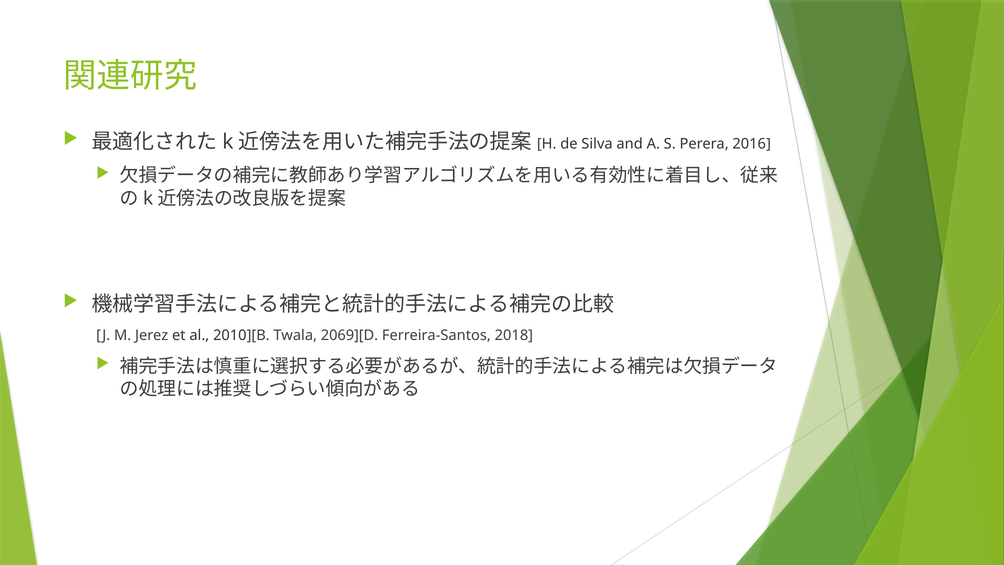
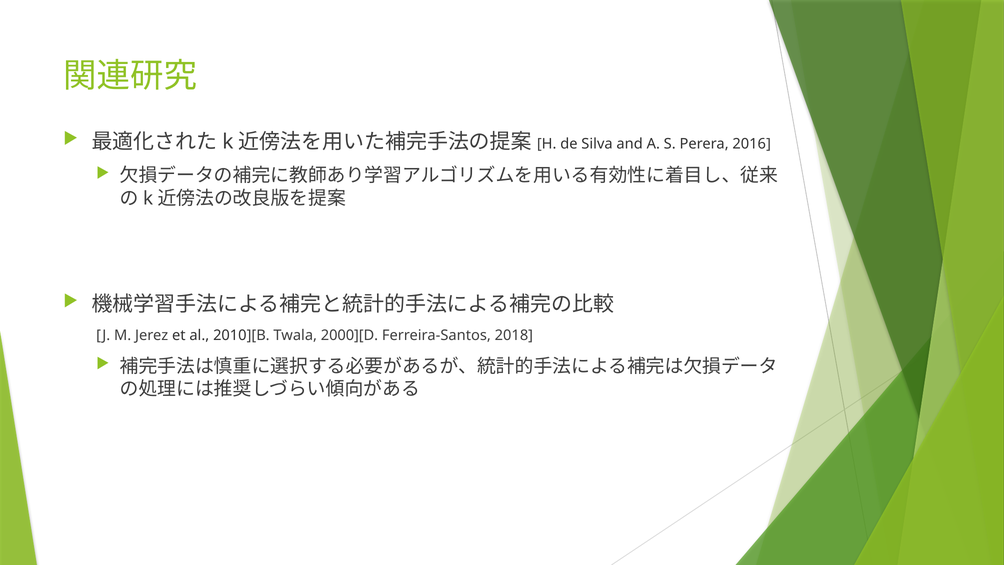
2069][D: 2069][D -> 2000][D (349, 335)
